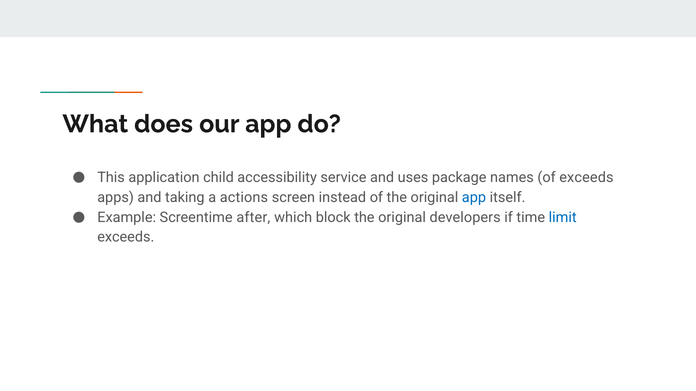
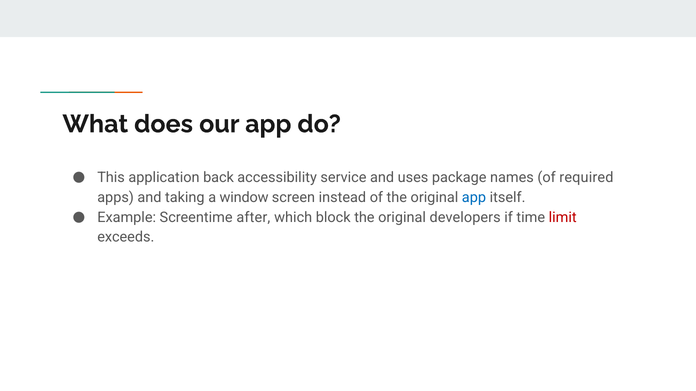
child: child -> back (219, 178)
of exceeds: exceeds -> required (586, 178)
actions: actions -> window (244, 198)
limit colour: blue -> red (563, 218)
